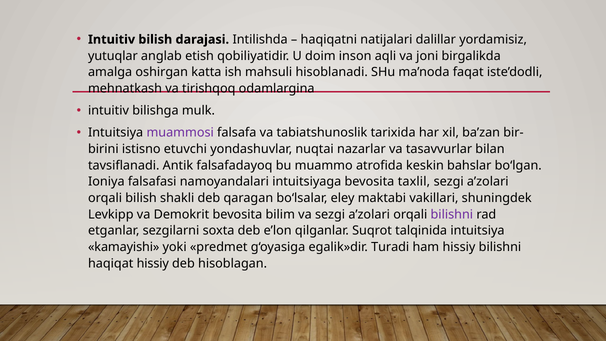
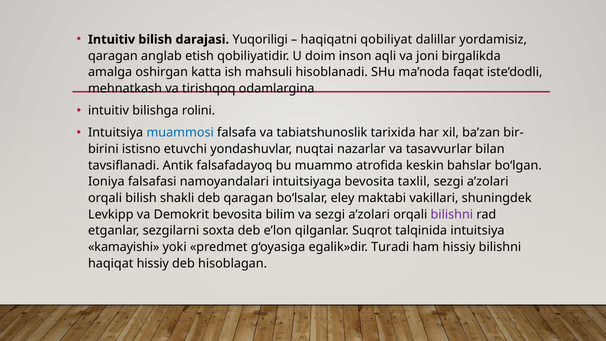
Intilishda: Intilishda -> Yuqoriligi (260, 39)
natijalari: natijalari -> qobiliyat (386, 39)
yutuqlar: yutuqlar -> qaragan (113, 56)
mulk: mulk -> rolini (198, 111)
muammosi colour: purple -> blue (180, 133)
